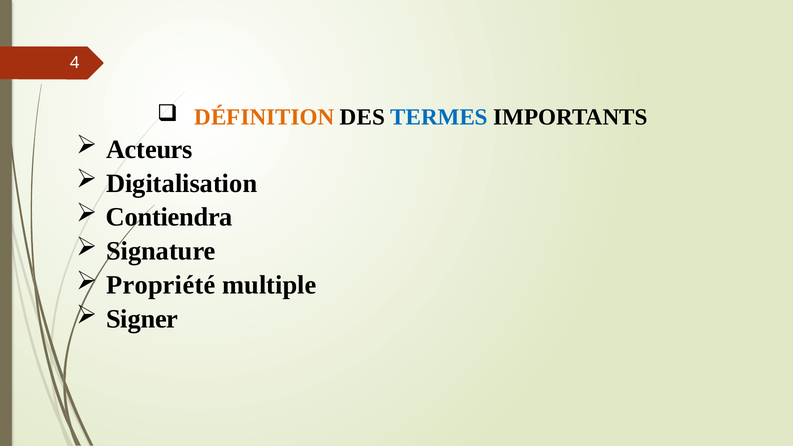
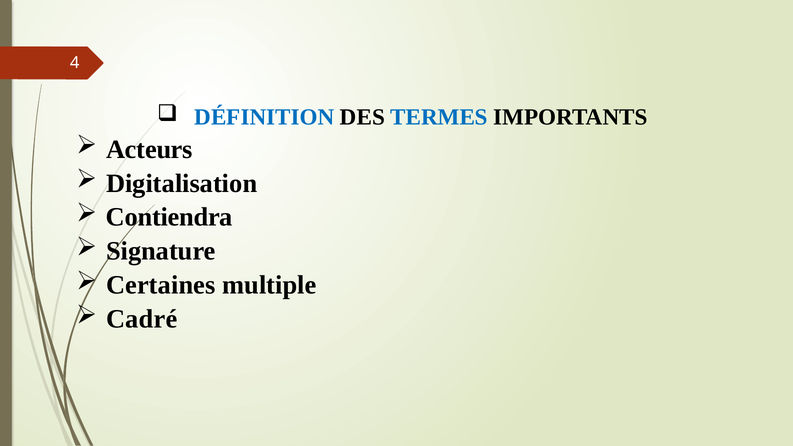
DÉFINITION colour: orange -> blue (264, 117)
Propriété: Propriété -> Certaines (161, 285)
Signer: Signer -> Cadré (142, 319)
